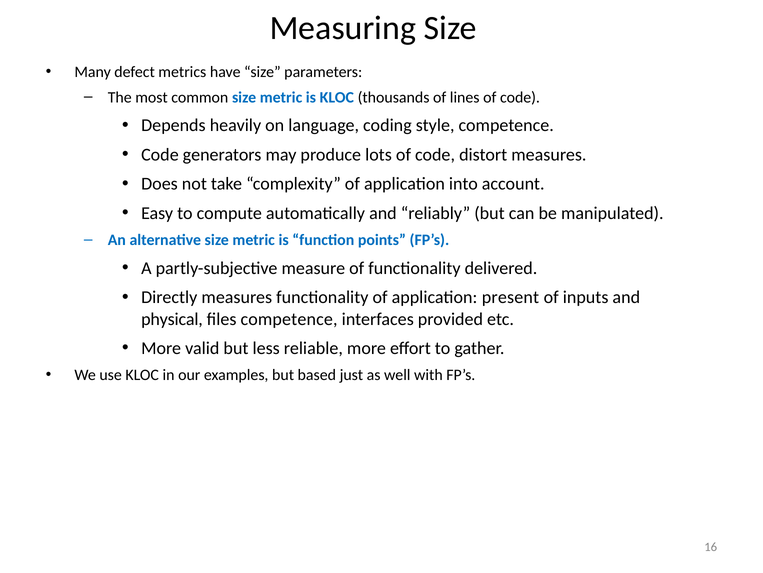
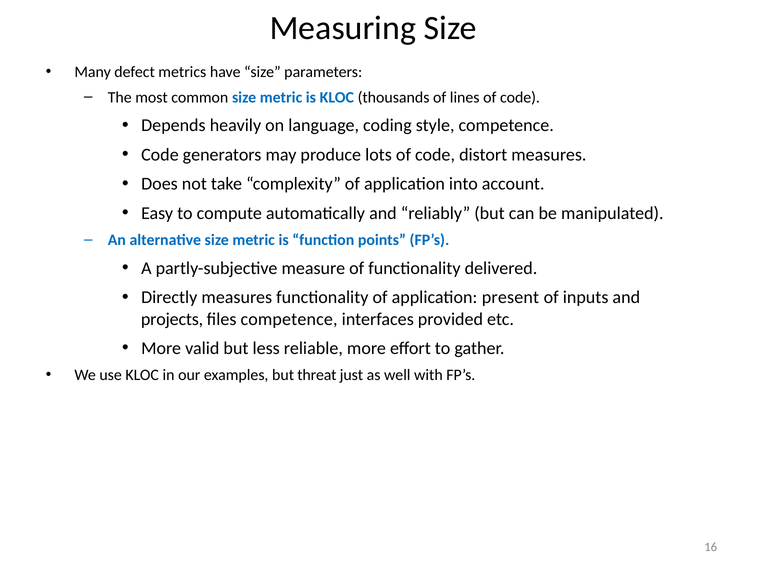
physical: physical -> projects (172, 319)
based: based -> threat (317, 374)
